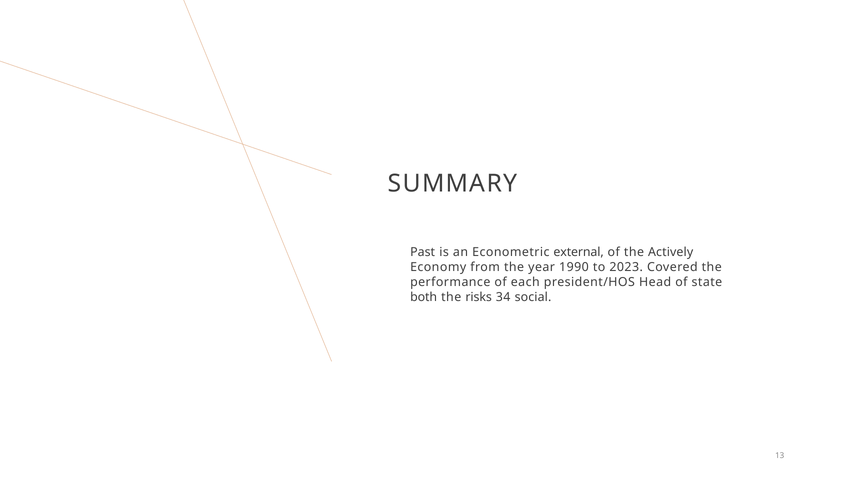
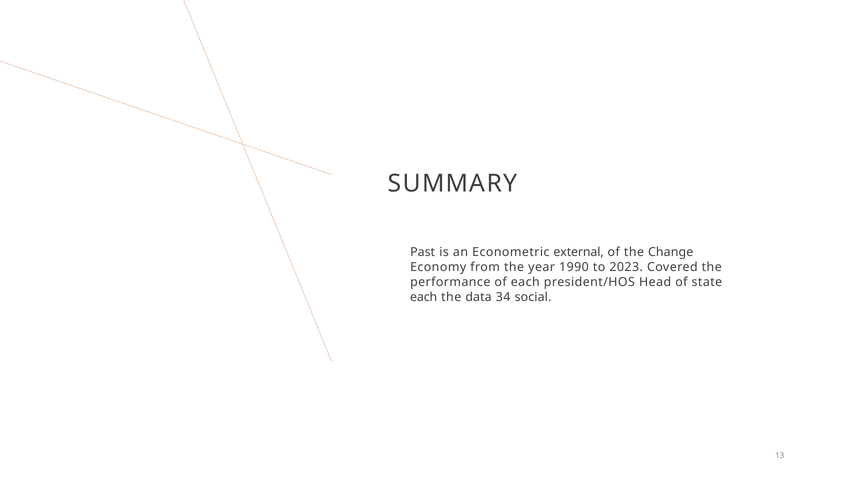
Actively: Actively -> Change (671, 252)
both: both -> each (424, 297)
risks: risks -> data (479, 297)
